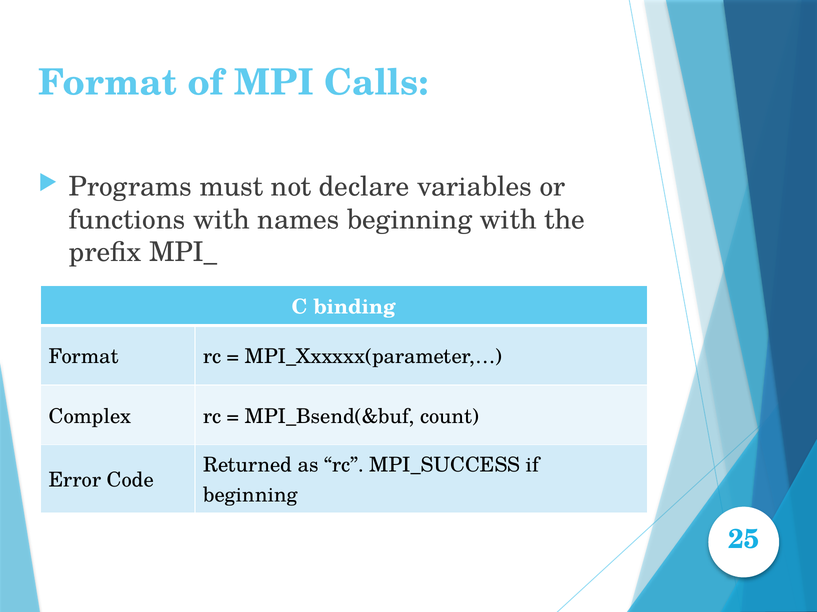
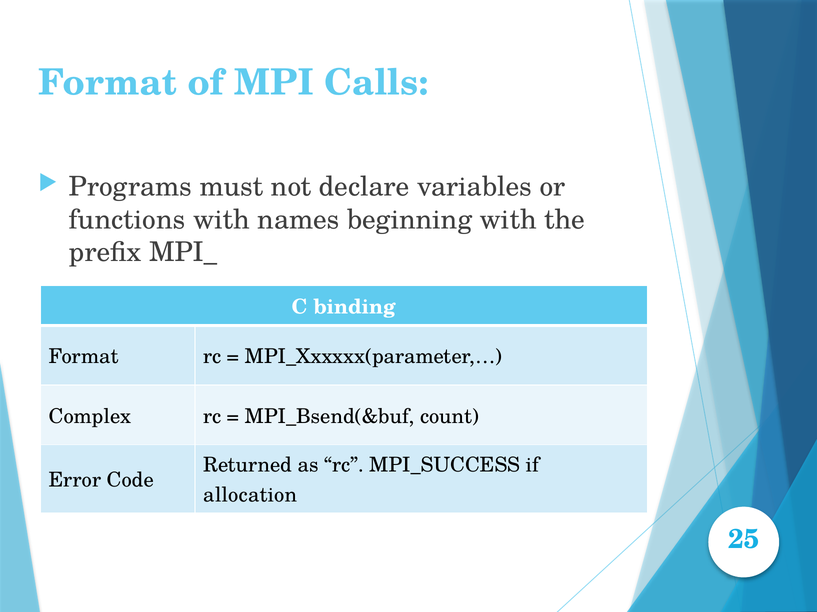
beginning: beginning -> allocation (250, 496)
